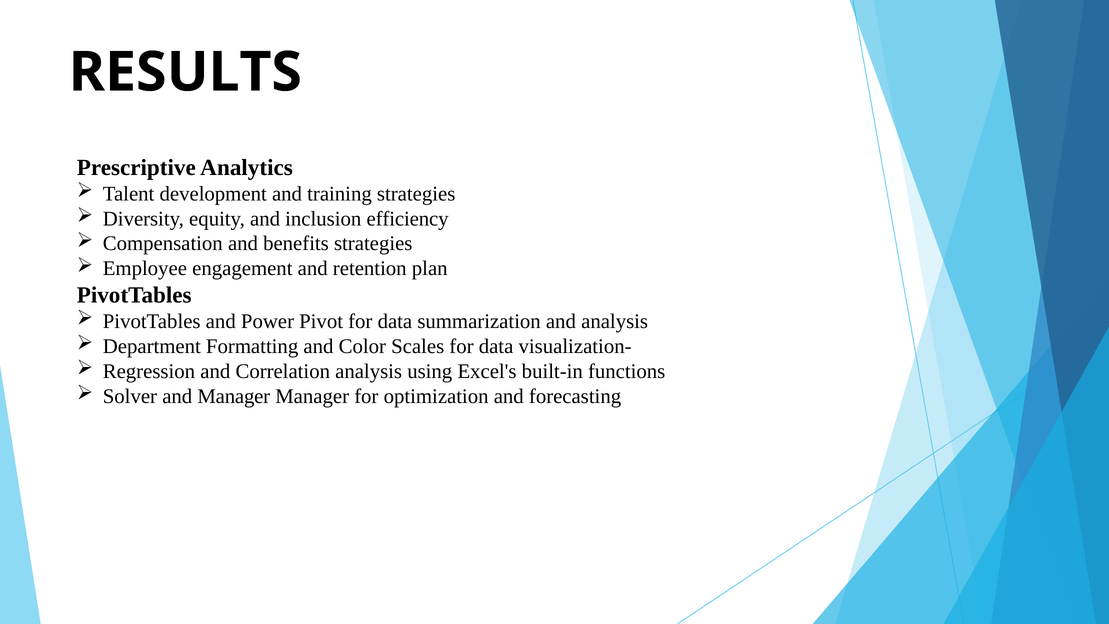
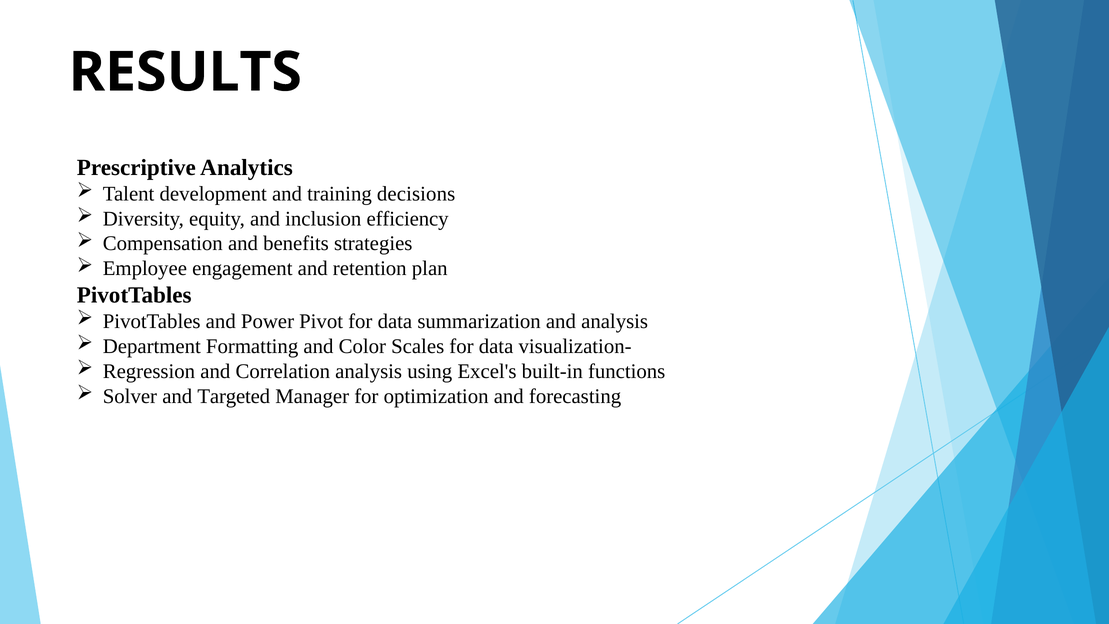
training strategies: strategies -> decisions (416, 194)
and Manager: Manager -> Targeted (234, 396)
